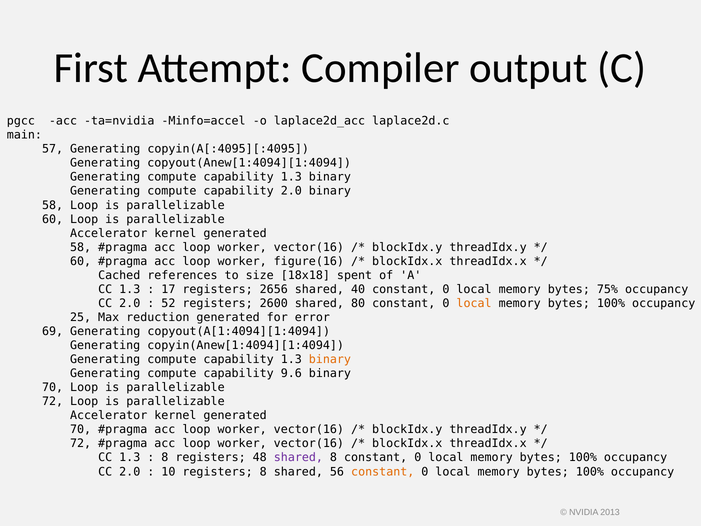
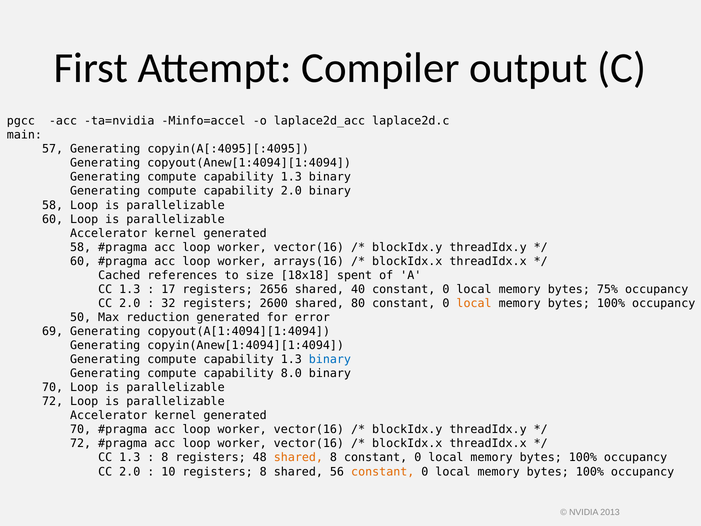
figure(16: figure(16 -> arrays(16 (309, 261)
52: 52 -> 32 (168, 303)
25: 25 -> 50 (81, 317)
binary colour: orange -> blue (330, 359)
9.6: 9.6 -> 8.0 (291, 373)
shared colour: purple -> orange (298, 457)
